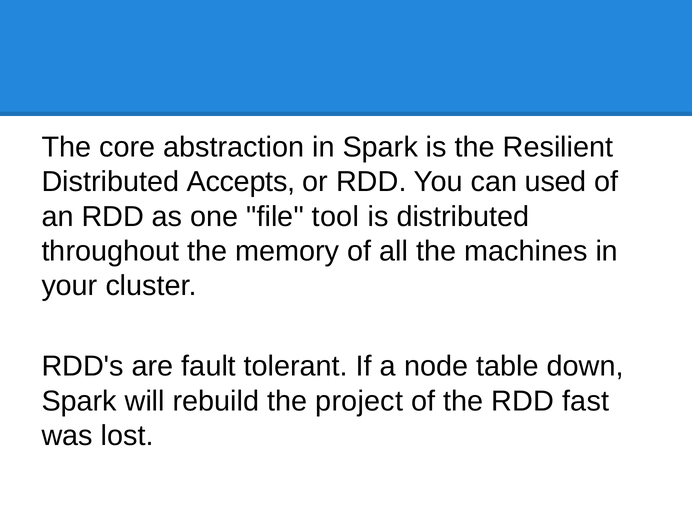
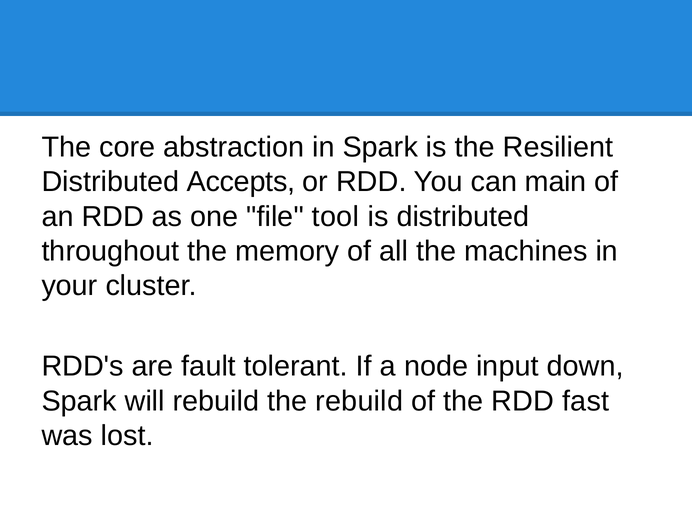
used: used -> main (556, 182)
table: table -> input (507, 366)
the project: project -> rebuild (359, 401)
